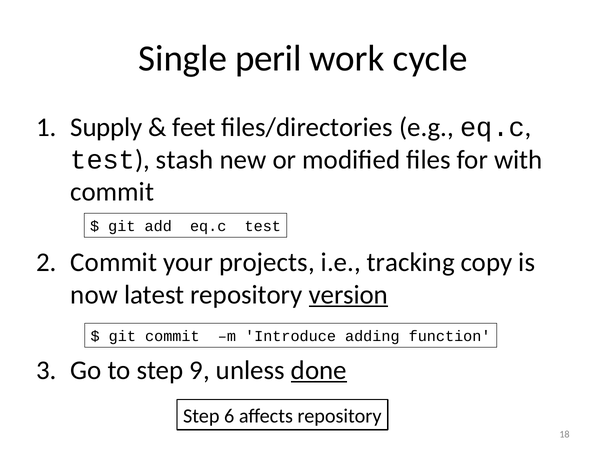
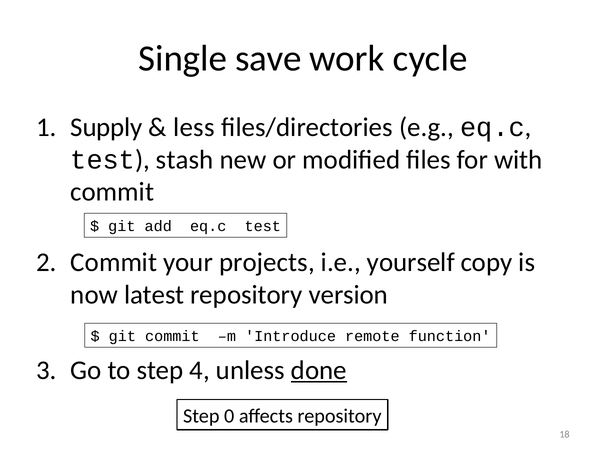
peril: peril -> save (268, 59)
feet: feet -> less (194, 127)
tracking: tracking -> yourself (411, 262)
version underline: present -> none (348, 294)
adding: adding -> remote (372, 336)
9: 9 -> 4 (200, 370)
6: 6 -> 0 (229, 416)
